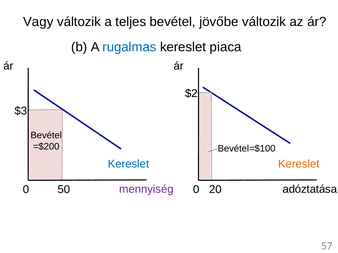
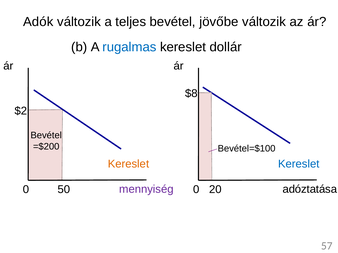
Vagy: Vagy -> Adók (38, 22)
piaca: piaca -> dollár (226, 47)
$2: $2 -> $8 (191, 94)
$3: $3 -> $2 (21, 111)
Kereslet colour: blue -> orange (128, 164)
Kereslet colour: orange -> blue (299, 164)
